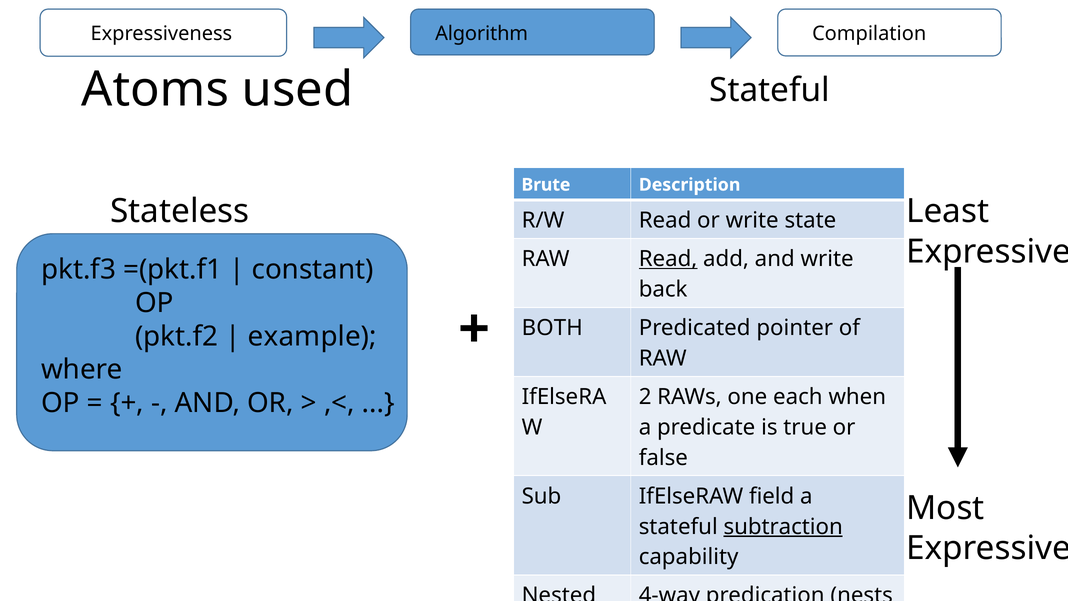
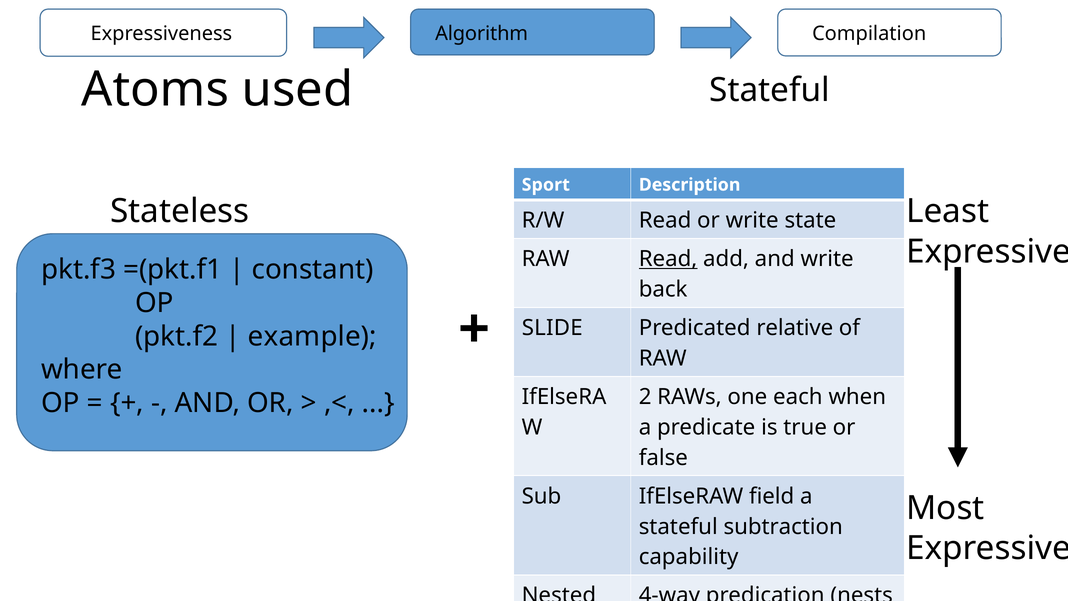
Brute: Brute -> Sport (546, 185)
BOTH: BOTH -> SLIDE (552, 328)
pointer: pointer -> relative (795, 328)
subtraction underline: present -> none (783, 526)
